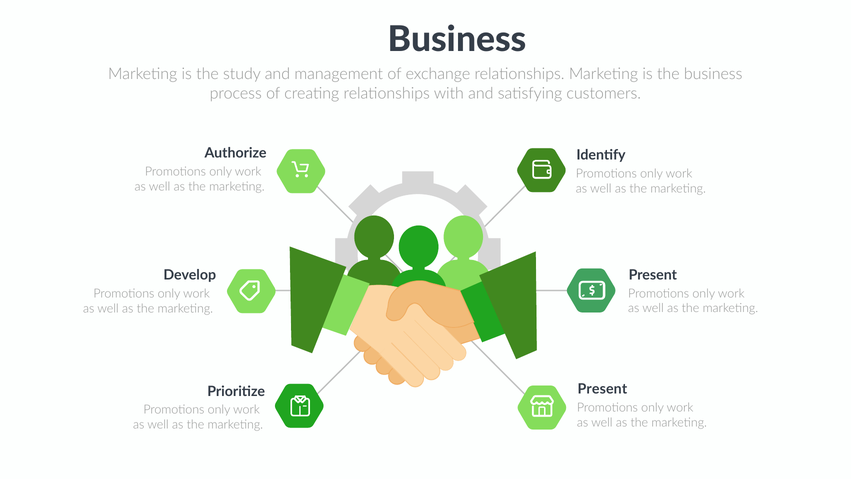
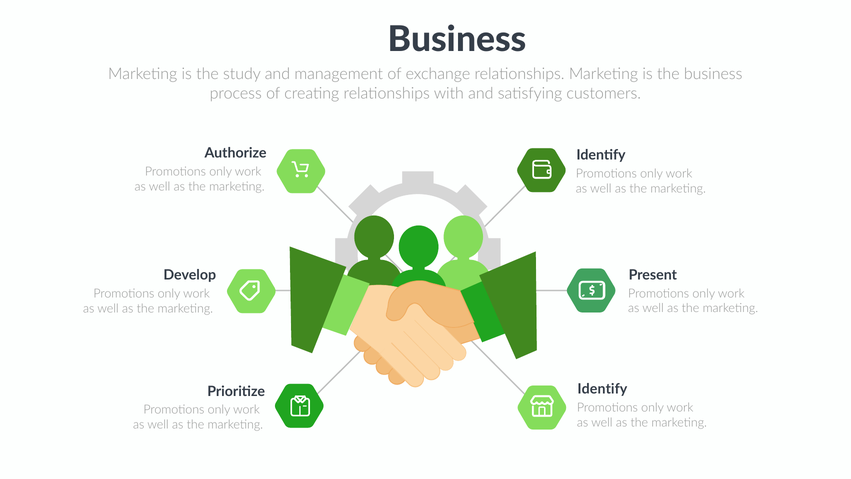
Present: Present -> Identify (602, 389)
